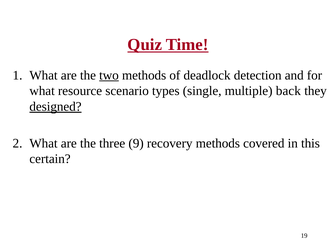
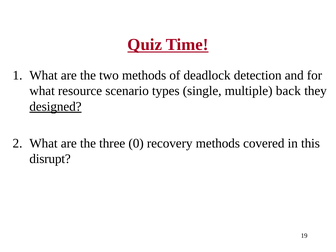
two underline: present -> none (109, 75)
9: 9 -> 0 (136, 143)
certain: certain -> disrupt (50, 159)
